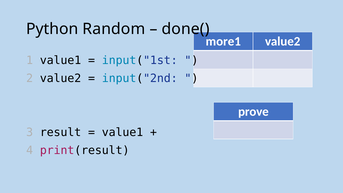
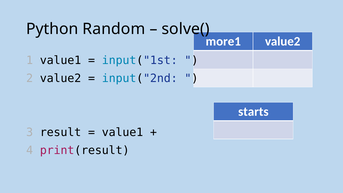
done(: done( -> solve( (186, 29)
prove: prove -> starts (253, 112)
